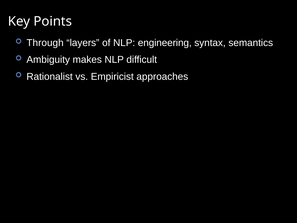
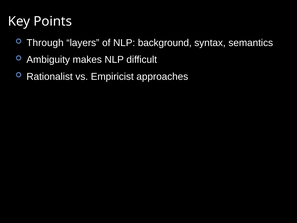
engineering: engineering -> background (165, 43)
